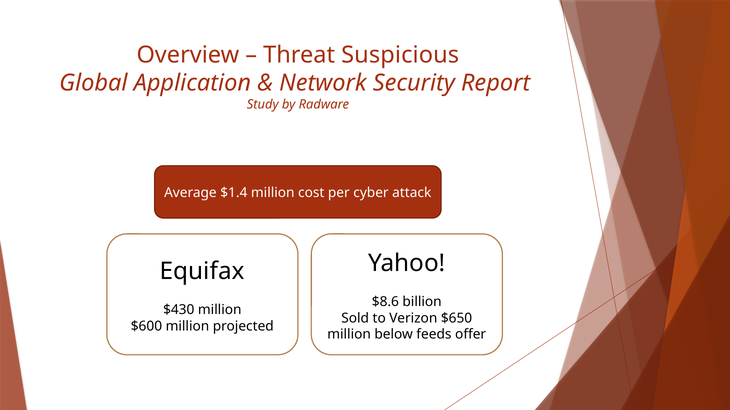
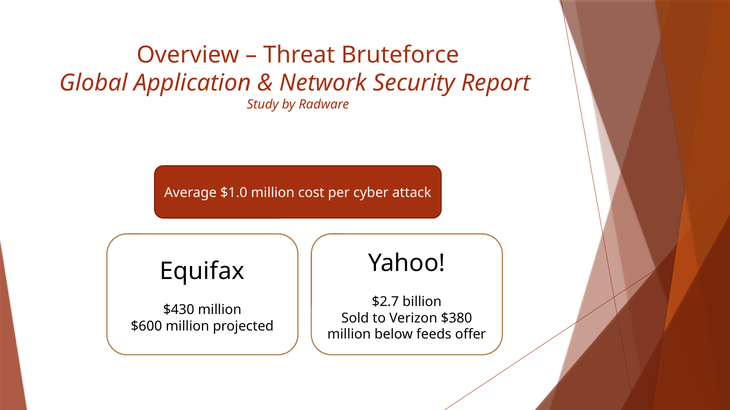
Suspicious: Suspicious -> Bruteforce (400, 55)
$1.4: $1.4 -> $1.0 (234, 193)
$8.6: $8.6 -> $2.7 (385, 302)
$650: $650 -> $380 (457, 319)
